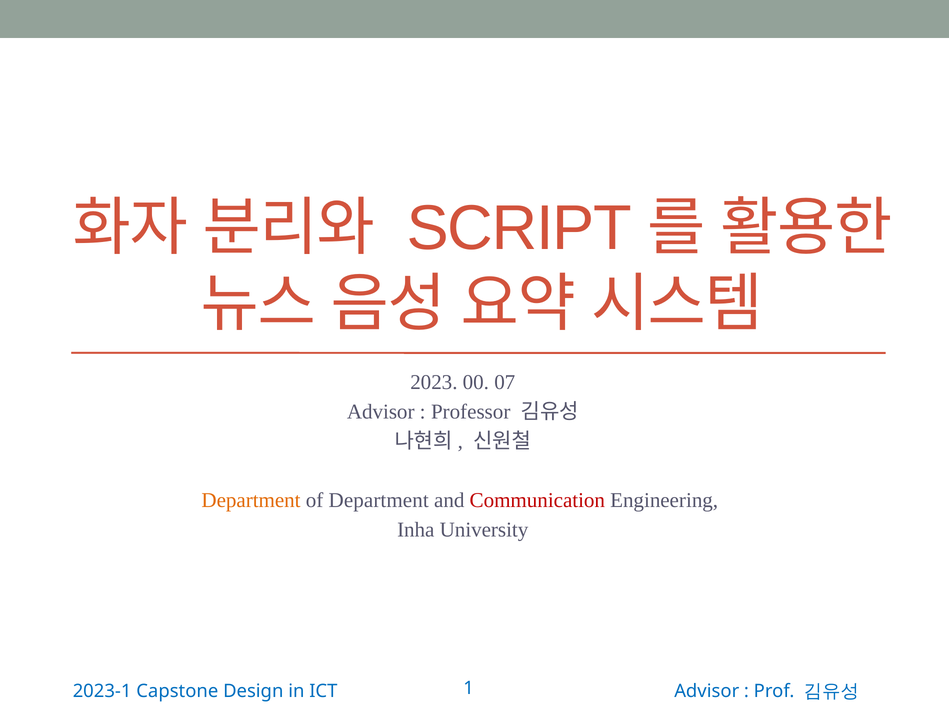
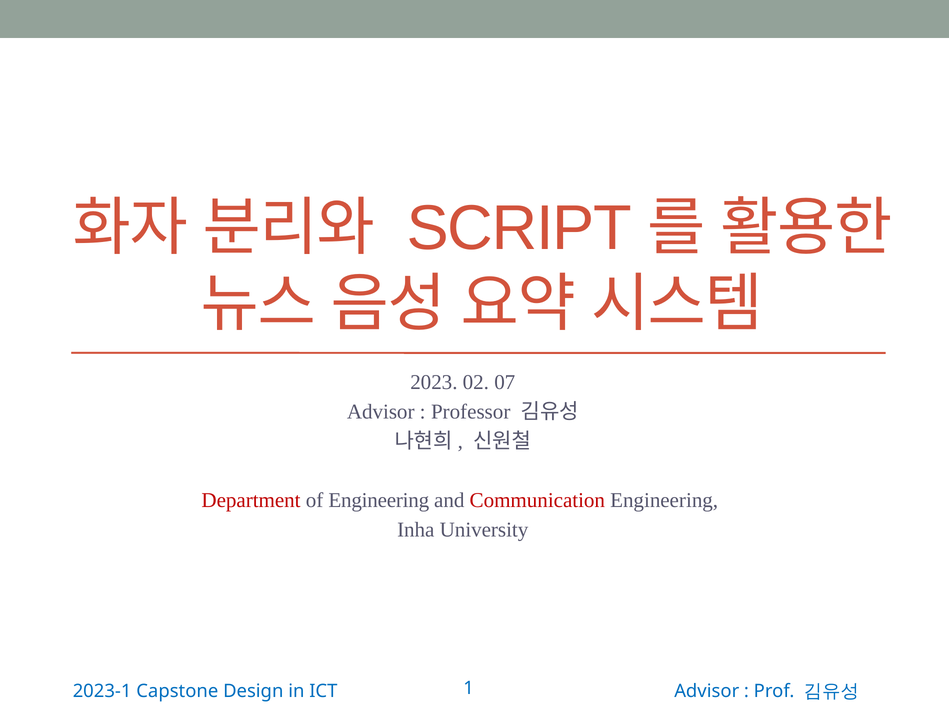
00: 00 -> 02 (476, 382)
Department colour: orange -> red (251, 500)
of Department: Department -> Engineering (379, 500)
